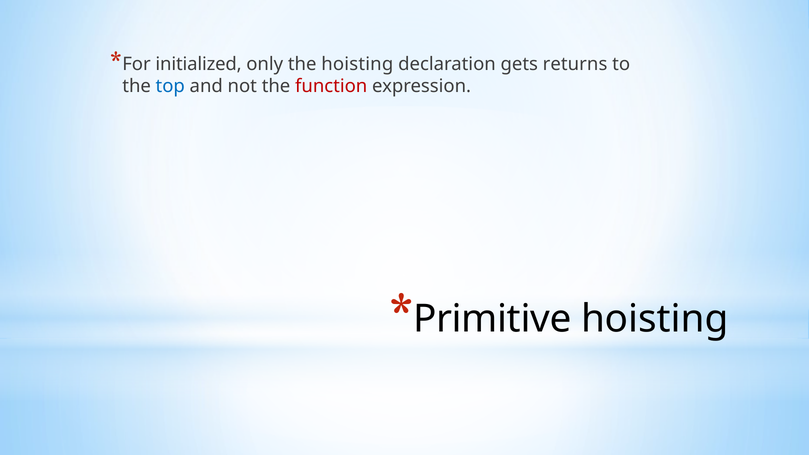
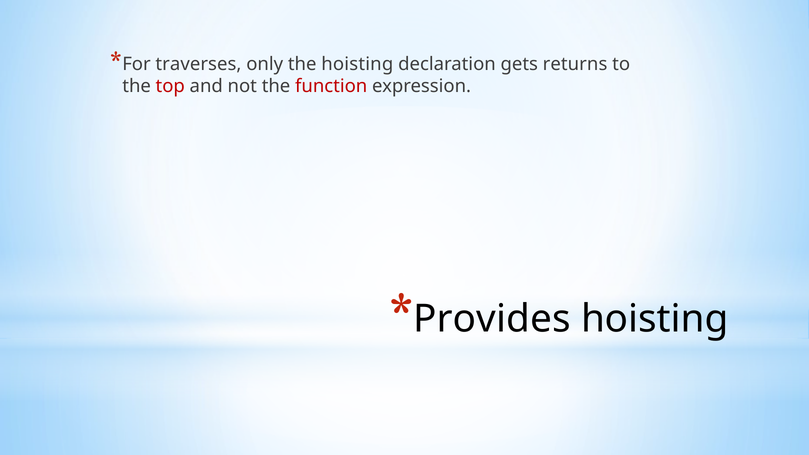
initialized: initialized -> traverses (198, 64)
top colour: blue -> red (170, 86)
Primitive: Primitive -> Provides (492, 319)
